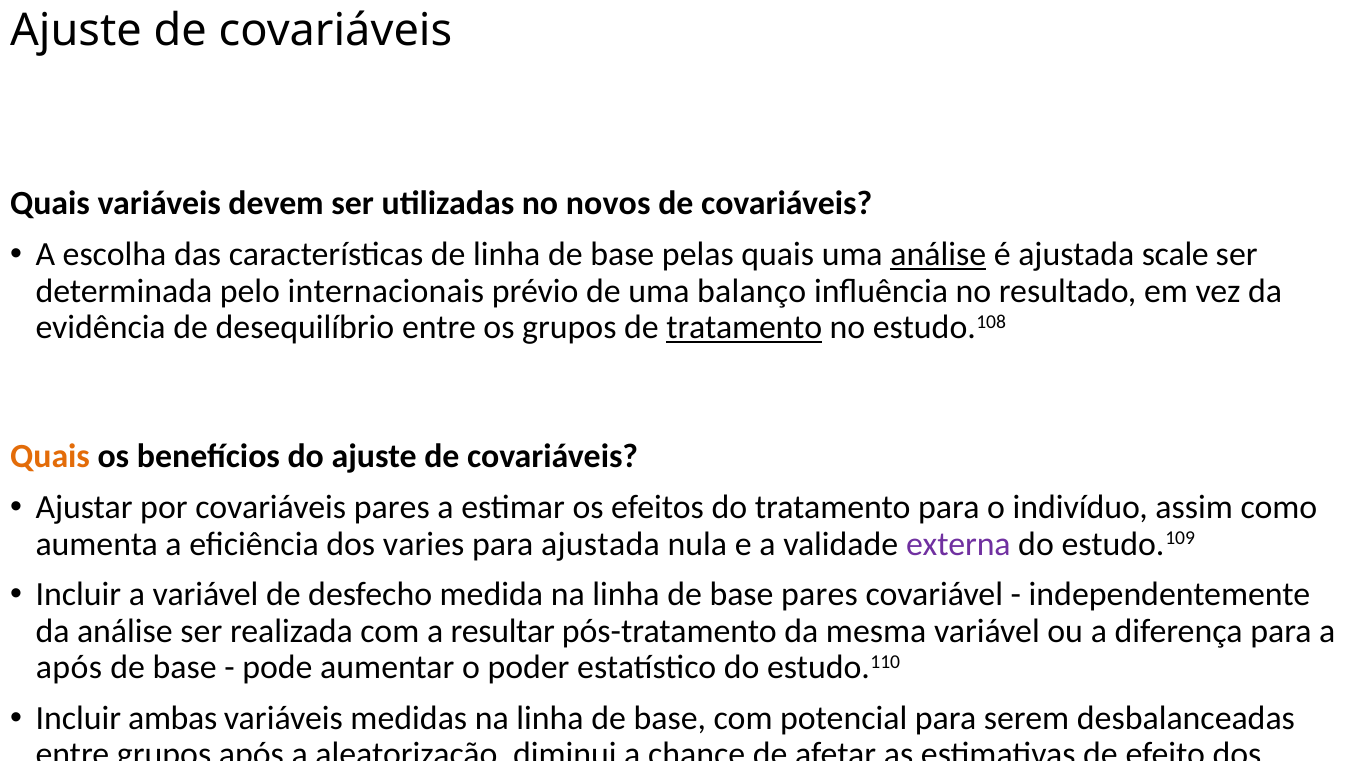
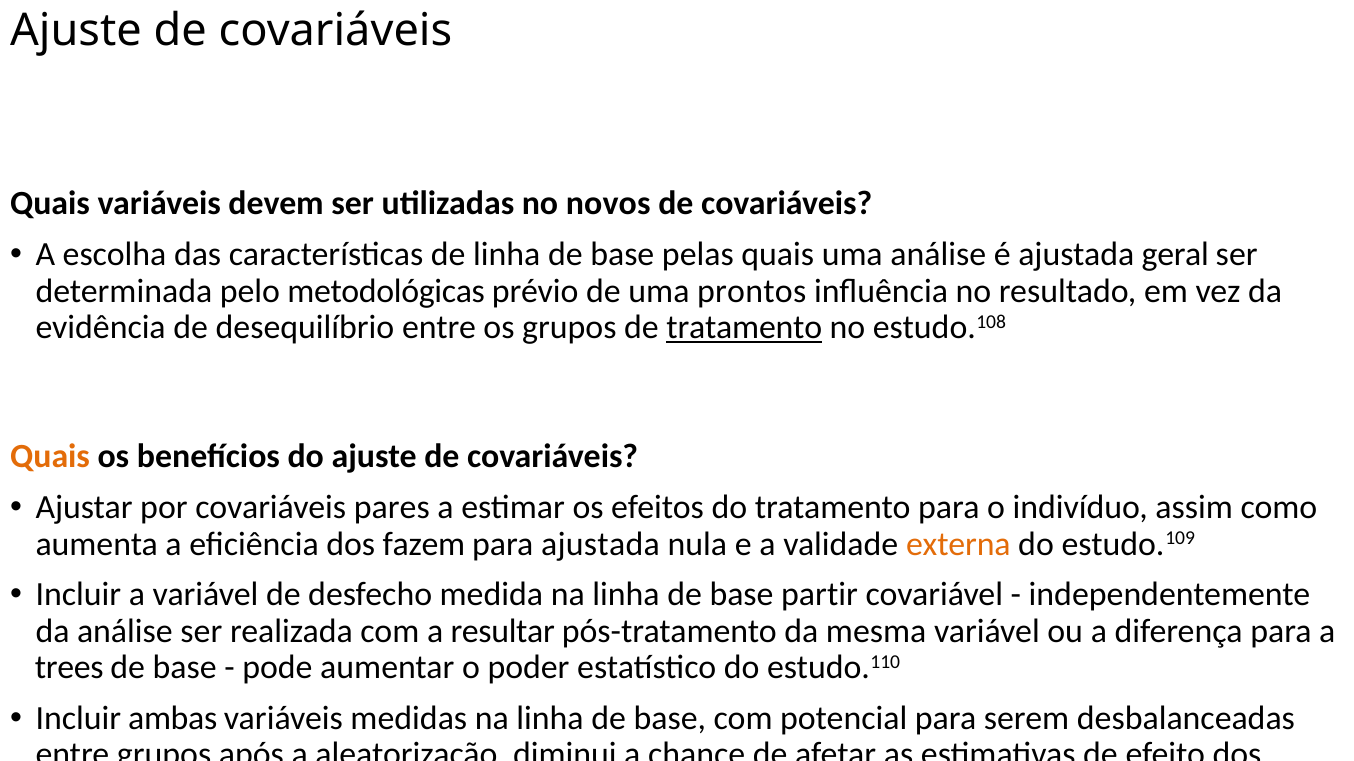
análise underline: present -> none (938, 255)
scale: scale -> geral (1175, 255)
internacionais: internacionais -> metodológicas (386, 291)
balanço: balanço -> prontos (752, 291)
varies: varies -> fazem (424, 544)
externa colour: purple -> orange (958, 544)
base pares: pares -> partir (820, 595)
após: após -> trees (69, 668)
